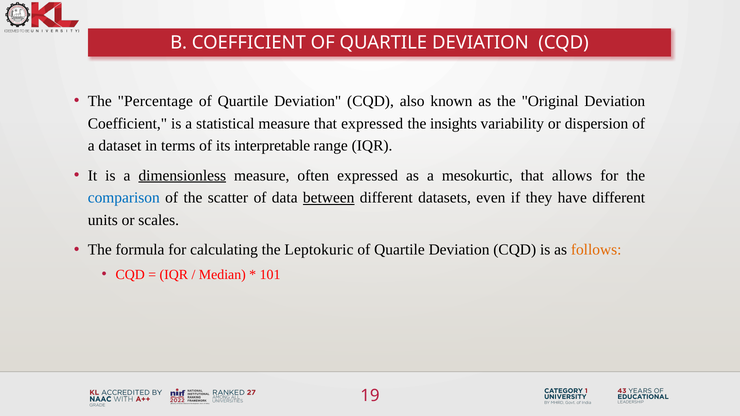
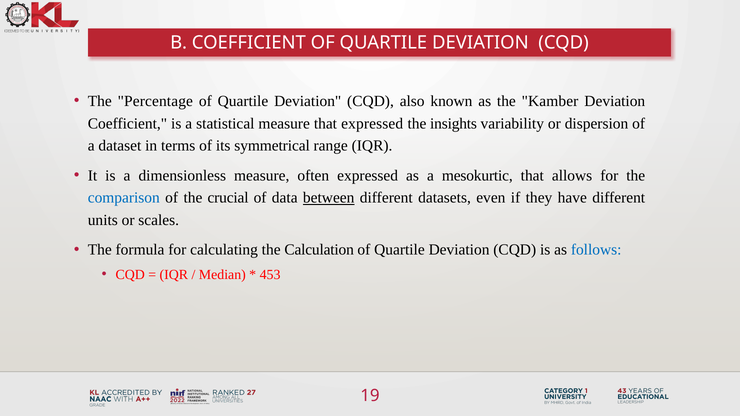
Original: Original -> Kamber (550, 101)
interpretable: interpretable -> symmetrical (272, 146)
dimensionless underline: present -> none (182, 176)
scatter: scatter -> crucial (228, 198)
Leptokuric: Leptokuric -> Calculation (319, 250)
follows colour: orange -> blue (596, 250)
101: 101 -> 453 (270, 275)
